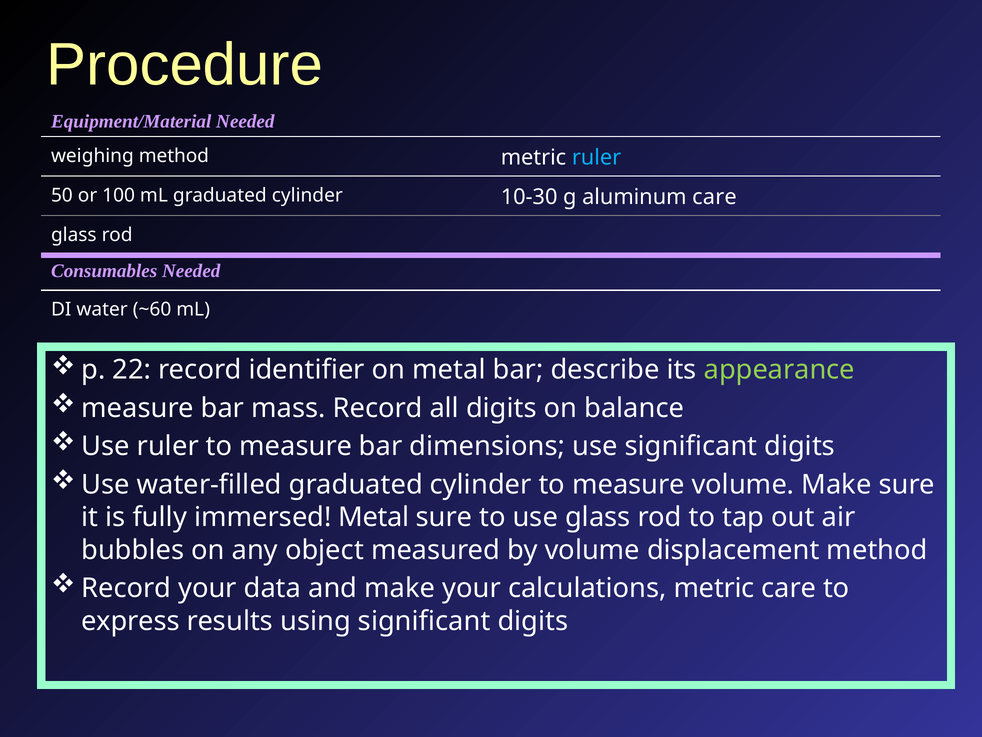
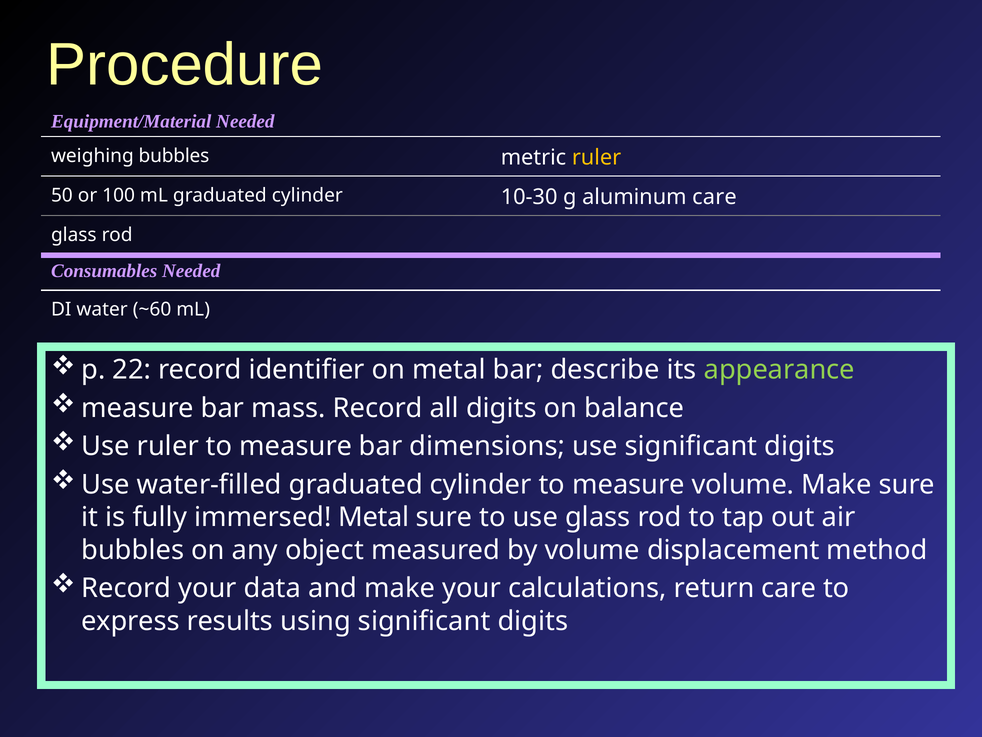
weighing method: method -> bubbles (174, 156)
ruler colour: light blue -> yellow (597, 158)
calculations metric: metric -> return (714, 588)
